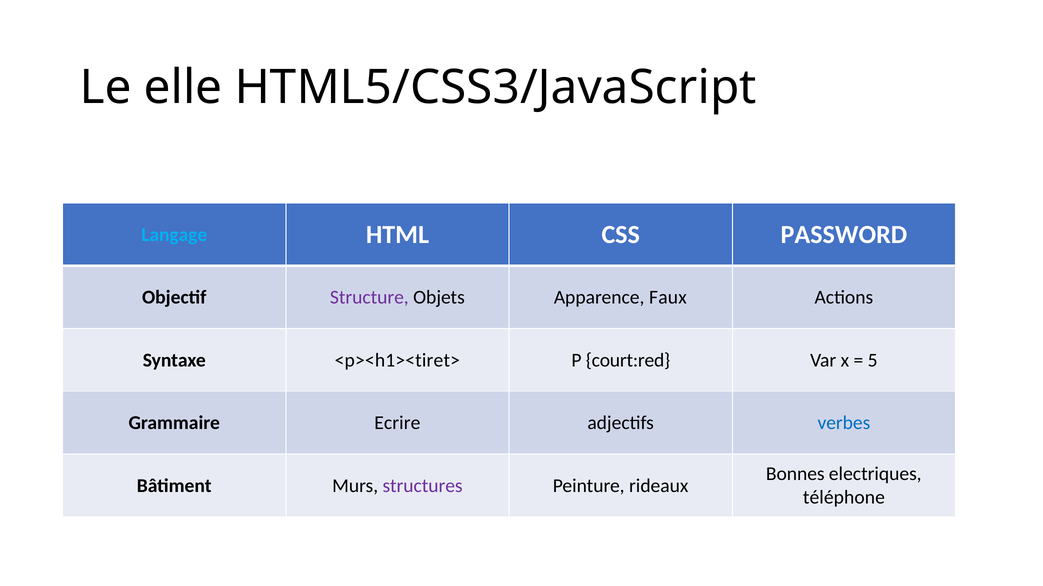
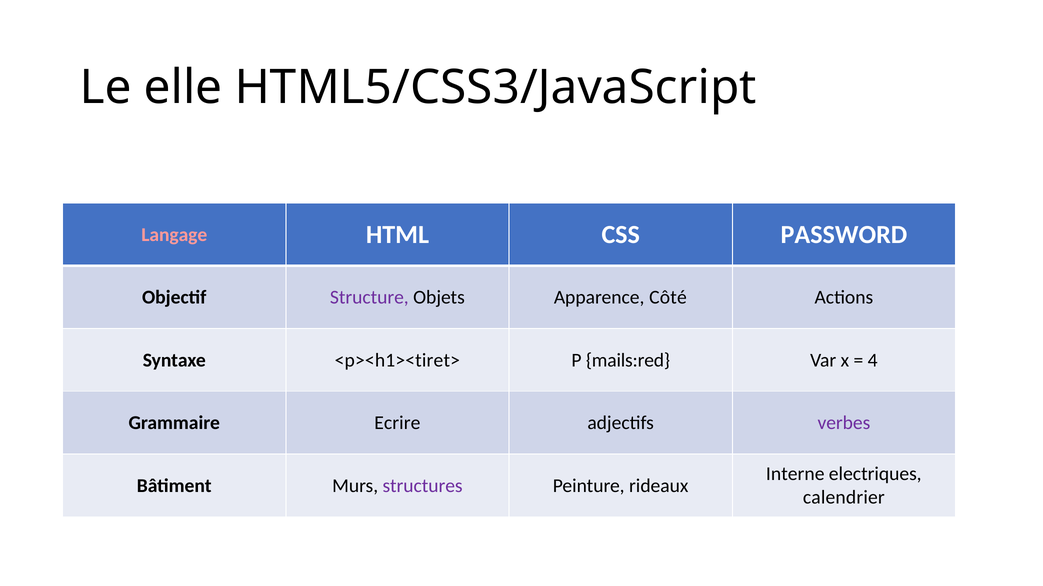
Langage colour: light blue -> pink (174, 235)
Faux: Faux -> Côté (668, 298)
court:red: court:red -> mails:red (628, 361)
5: 5 -> 4 (873, 361)
verbes colour: blue -> purple (844, 423)
Bonnes: Bonnes -> Interne (795, 474)
téléphone: téléphone -> calendrier (844, 498)
